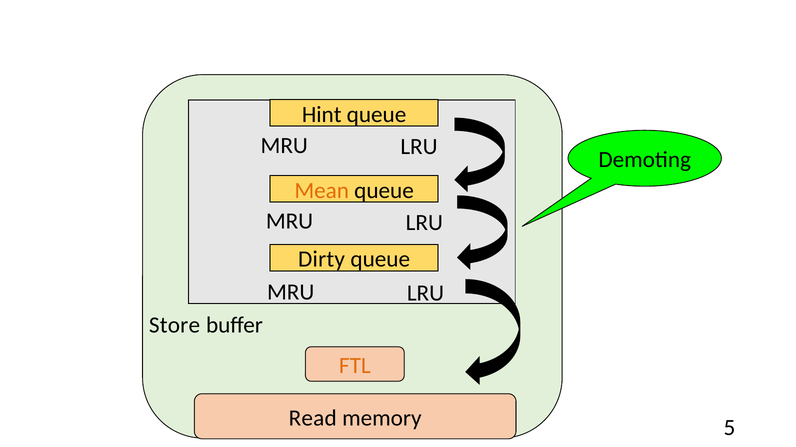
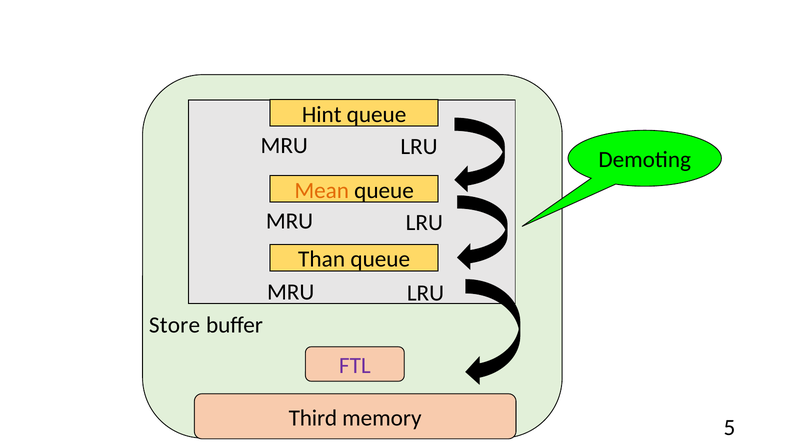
Dirty: Dirty -> Than (322, 260)
FTL colour: orange -> purple (355, 366)
Read: Read -> Third (313, 419)
